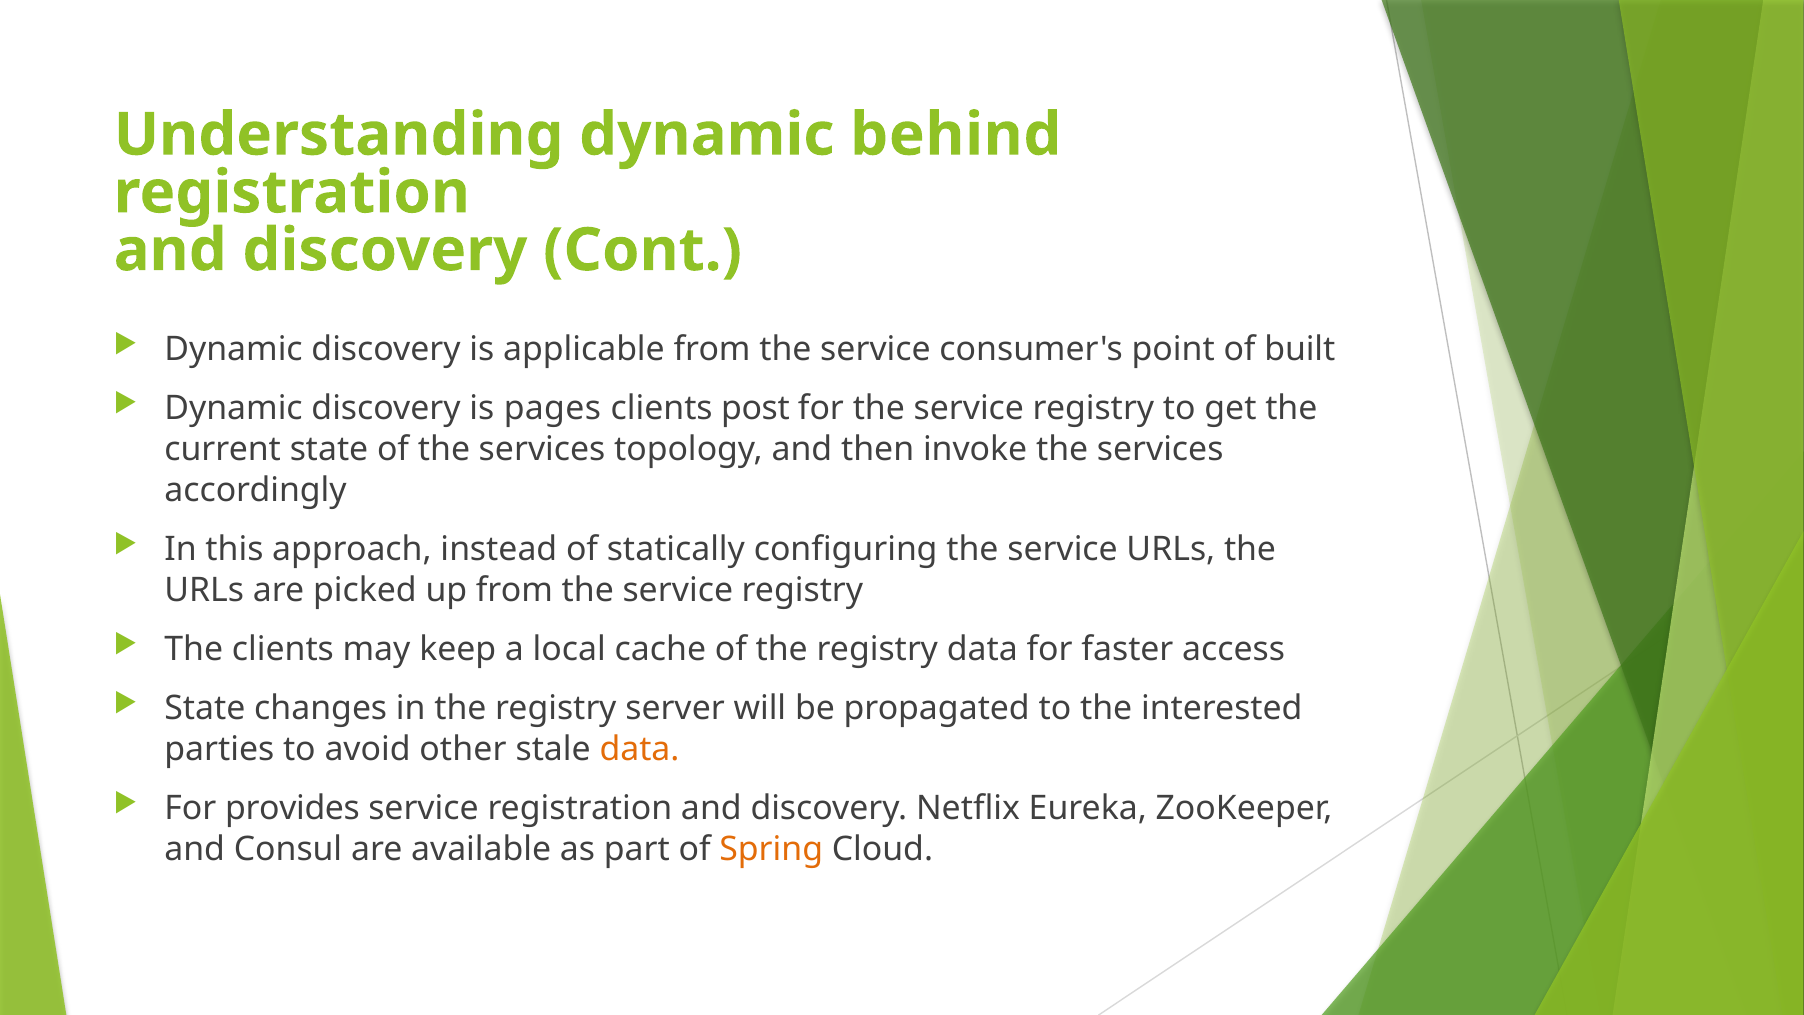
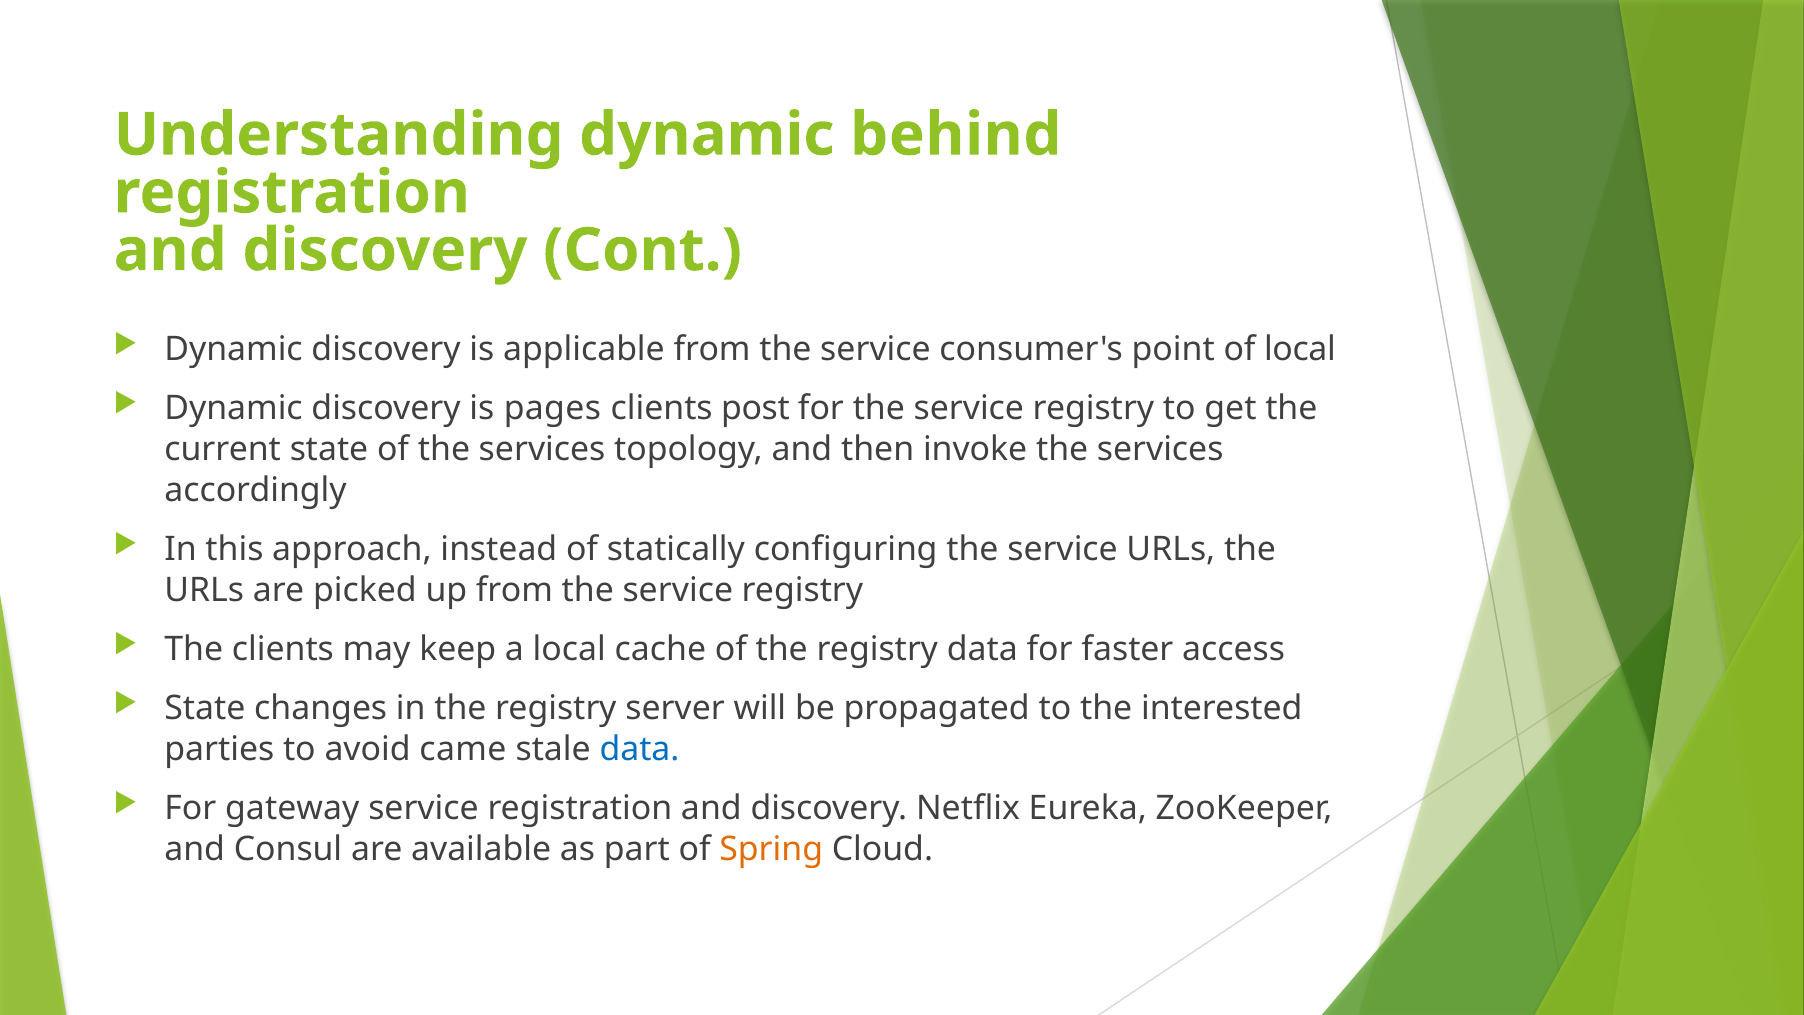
of built: built -> local (1300, 349)
other: other -> came (463, 749)
data colour: orange -> blue (640, 749)
provides: provides -> gateway (292, 808)
